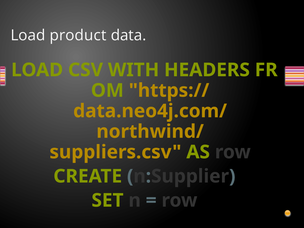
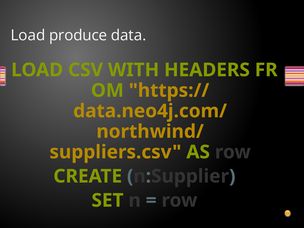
product: product -> produce (78, 35)
